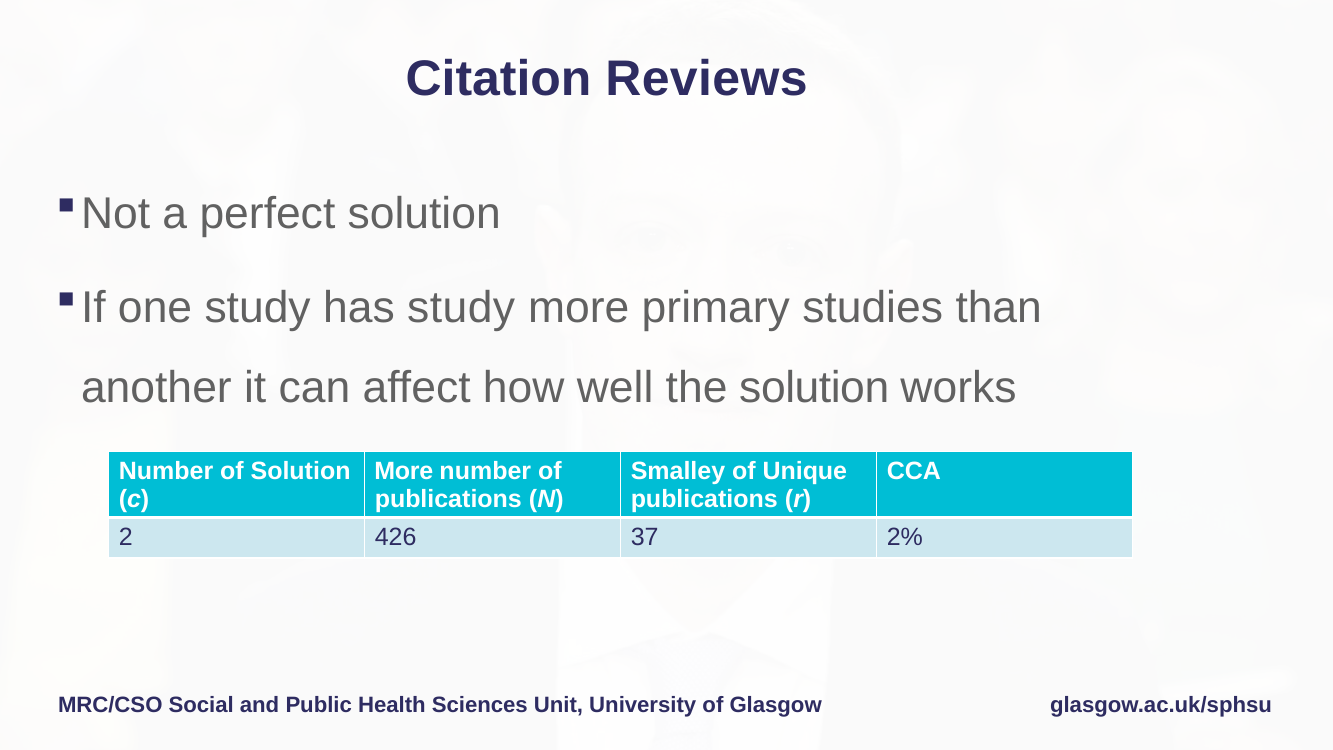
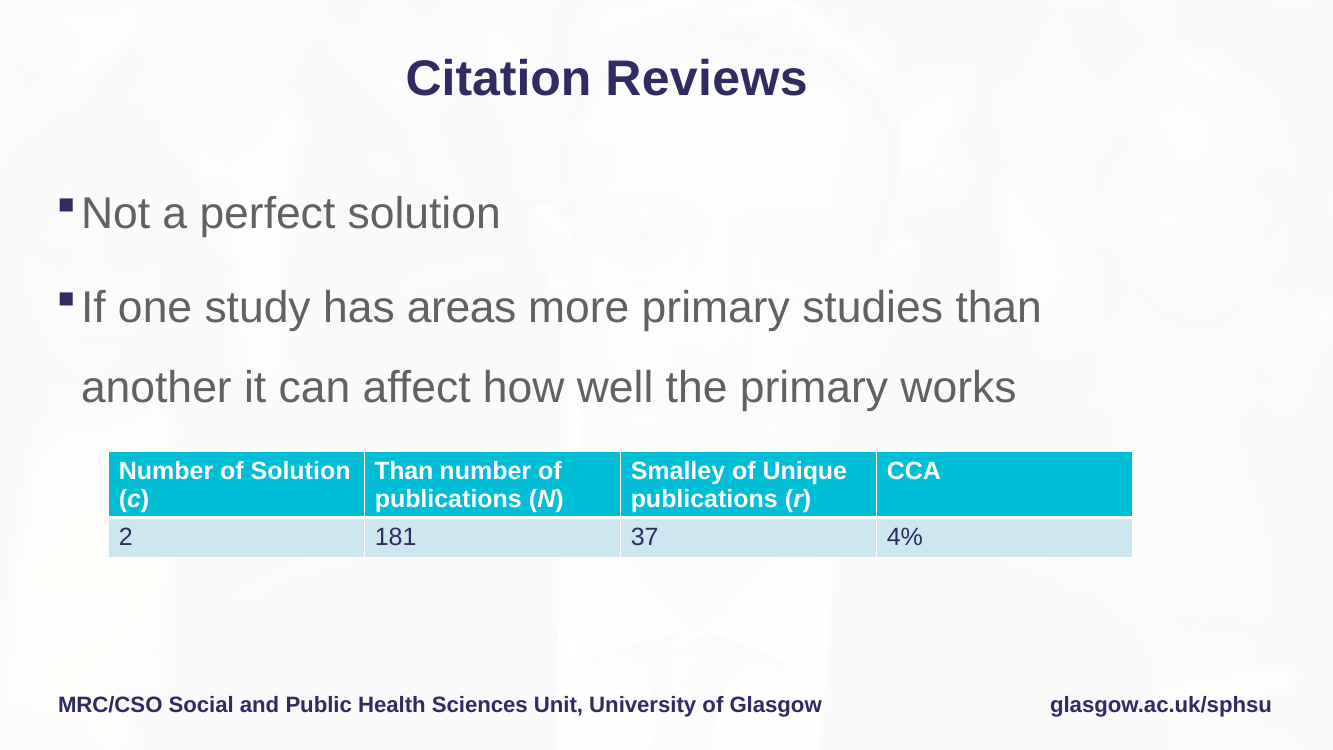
has study: study -> areas (462, 308)
the solution: solution -> primary (814, 388)
More: More -> Than (404, 471)
426: 426 -> 181 (396, 537)
2%: 2% -> 4% (905, 537)
